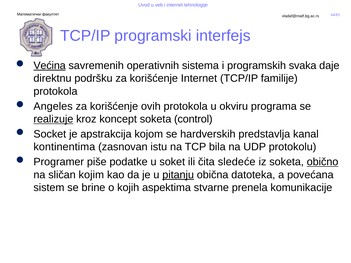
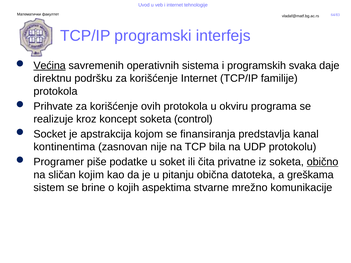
Angeles: Angeles -> Prihvate (53, 106)
realizuje underline: present -> none (53, 119)
hardverskih: hardverskih -> finansiranja (208, 134)
istu: istu -> nije (159, 147)
sledeće: sledeće -> privatne (237, 162)
pitanju underline: present -> none (178, 175)
povećana: povećana -> greškama (310, 175)
prenela: prenela -> mrežno (250, 188)
